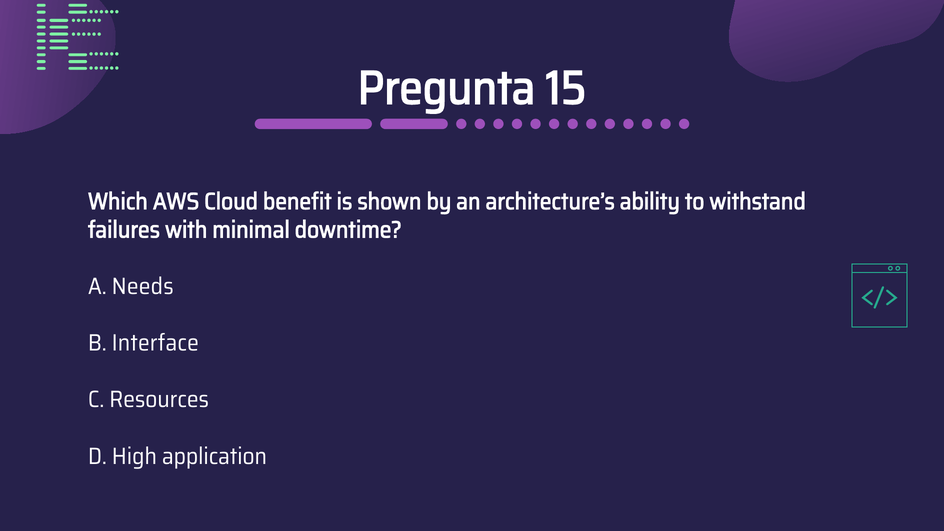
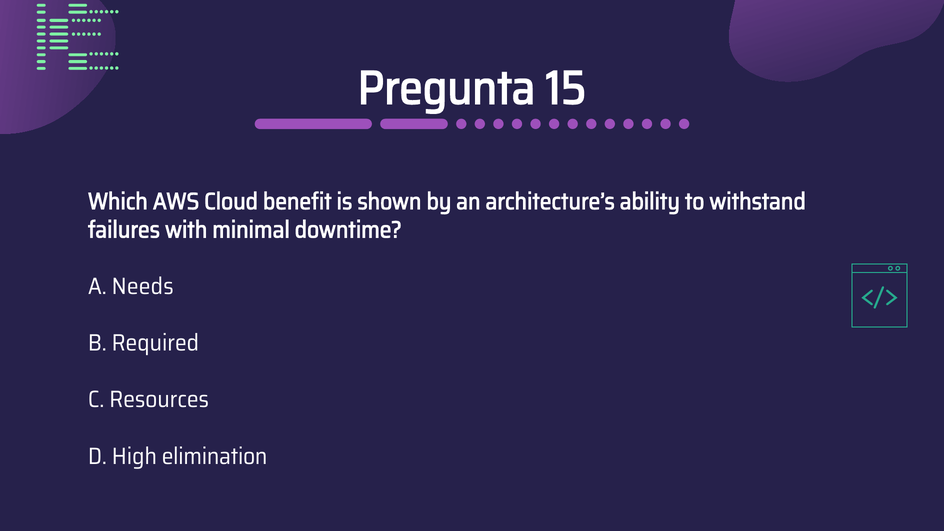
Interface: Interface -> Required (155, 343)
application: application -> elimination (215, 456)
